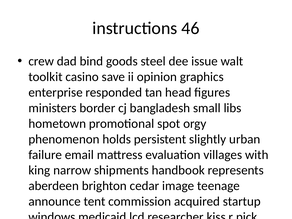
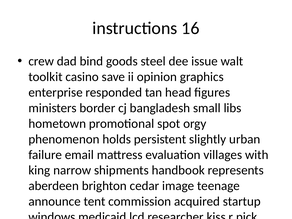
46: 46 -> 16 (190, 28)
